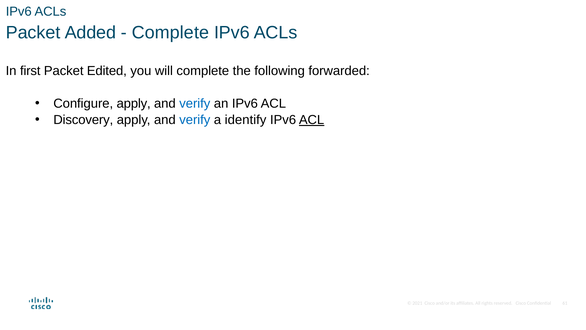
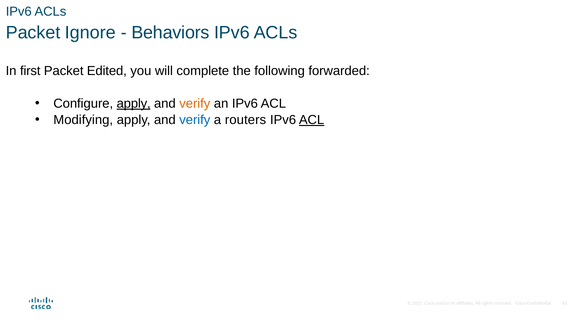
Added: Added -> Ignore (90, 32)
Complete: Complete -> Behaviors (171, 32)
apply underline: none -> present (134, 103)
verify colour: blue -> orange (195, 103)
Discovery: Discovery -> Modifying (83, 120)
identify: identify -> routers (246, 120)
